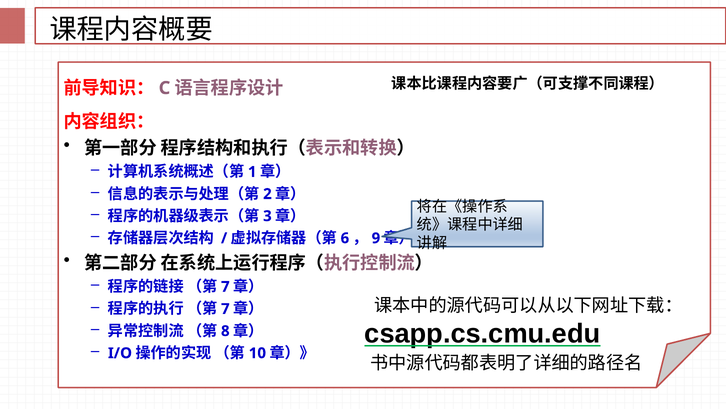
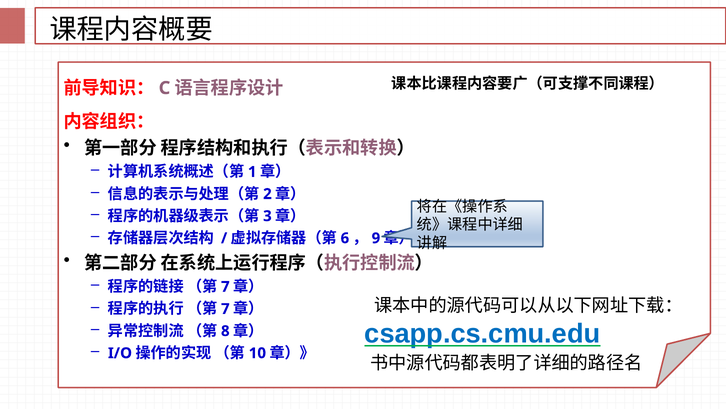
csapp.cs.cmu.edu colour: black -> blue (482, 333)
